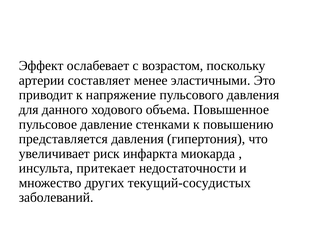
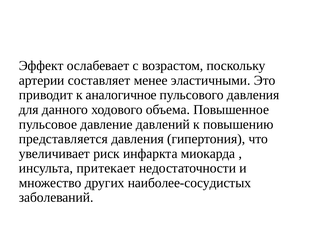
напряжение: напряжение -> аналогичное (121, 95)
стенками: стенками -> давлений (163, 124)
текущий-сосудистых: текущий-сосудистых -> наиболее-сосудистых (189, 182)
